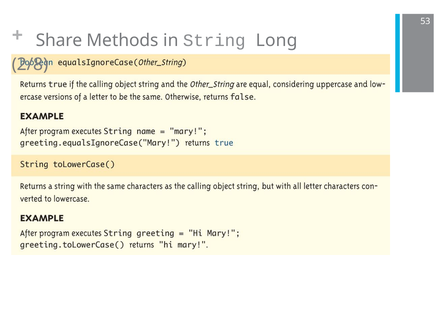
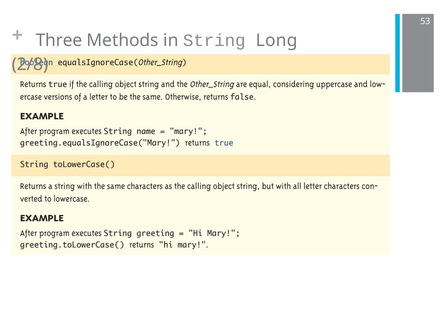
Share: Share -> Three (59, 40)
